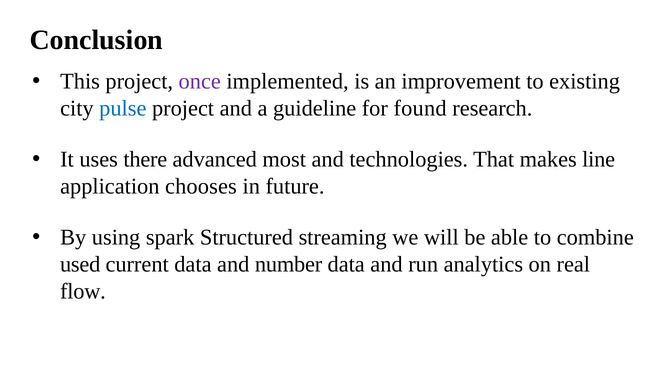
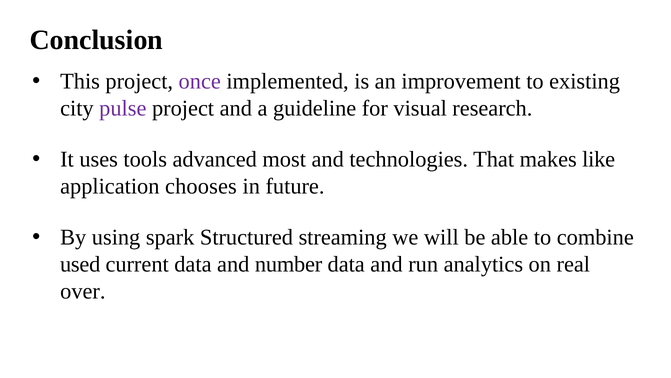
pulse colour: blue -> purple (123, 108)
found: found -> visual (420, 108)
there: there -> tools (145, 159)
line: line -> like (599, 159)
flow: flow -> over (83, 291)
